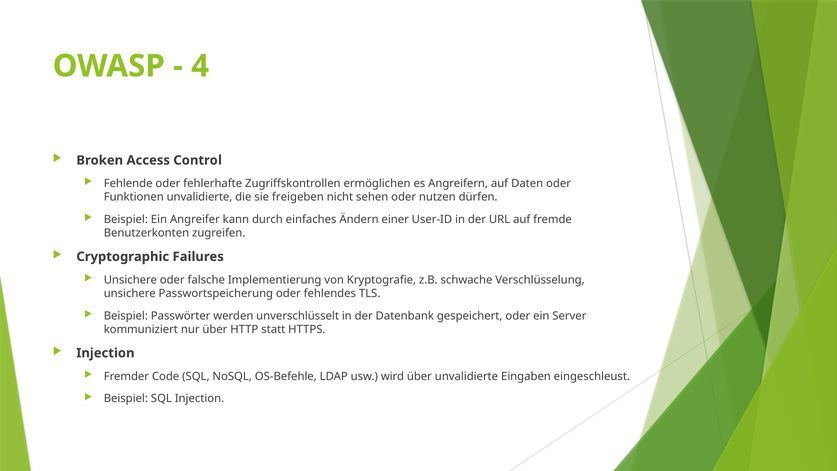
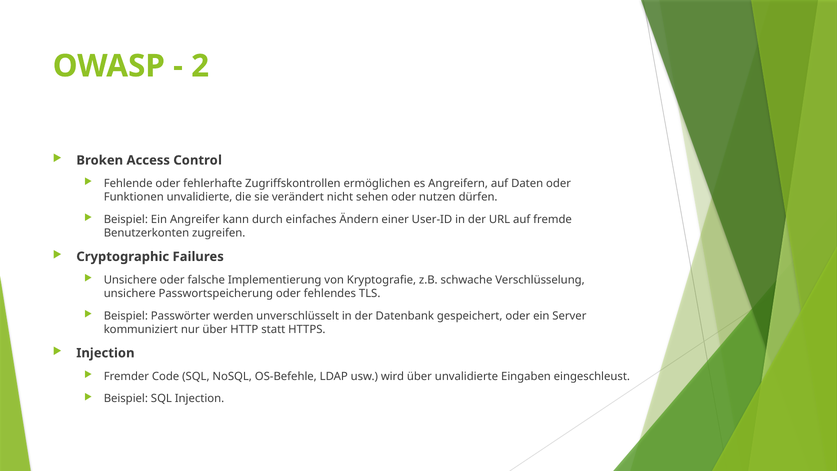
4: 4 -> 2 (200, 66)
freigeben: freigeben -> verändert (298, 197)
